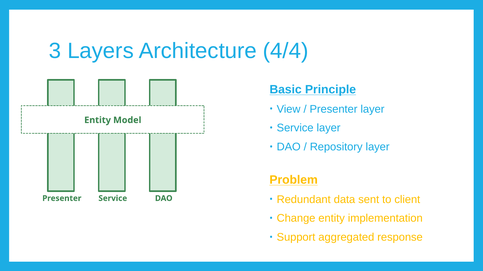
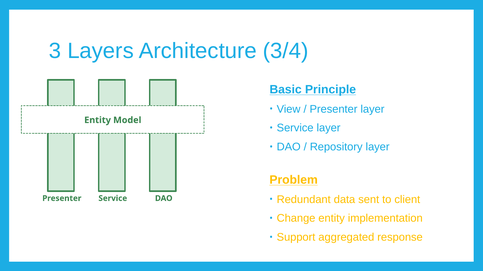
4/4: 4/4 -> 3/4 (286, 51)
